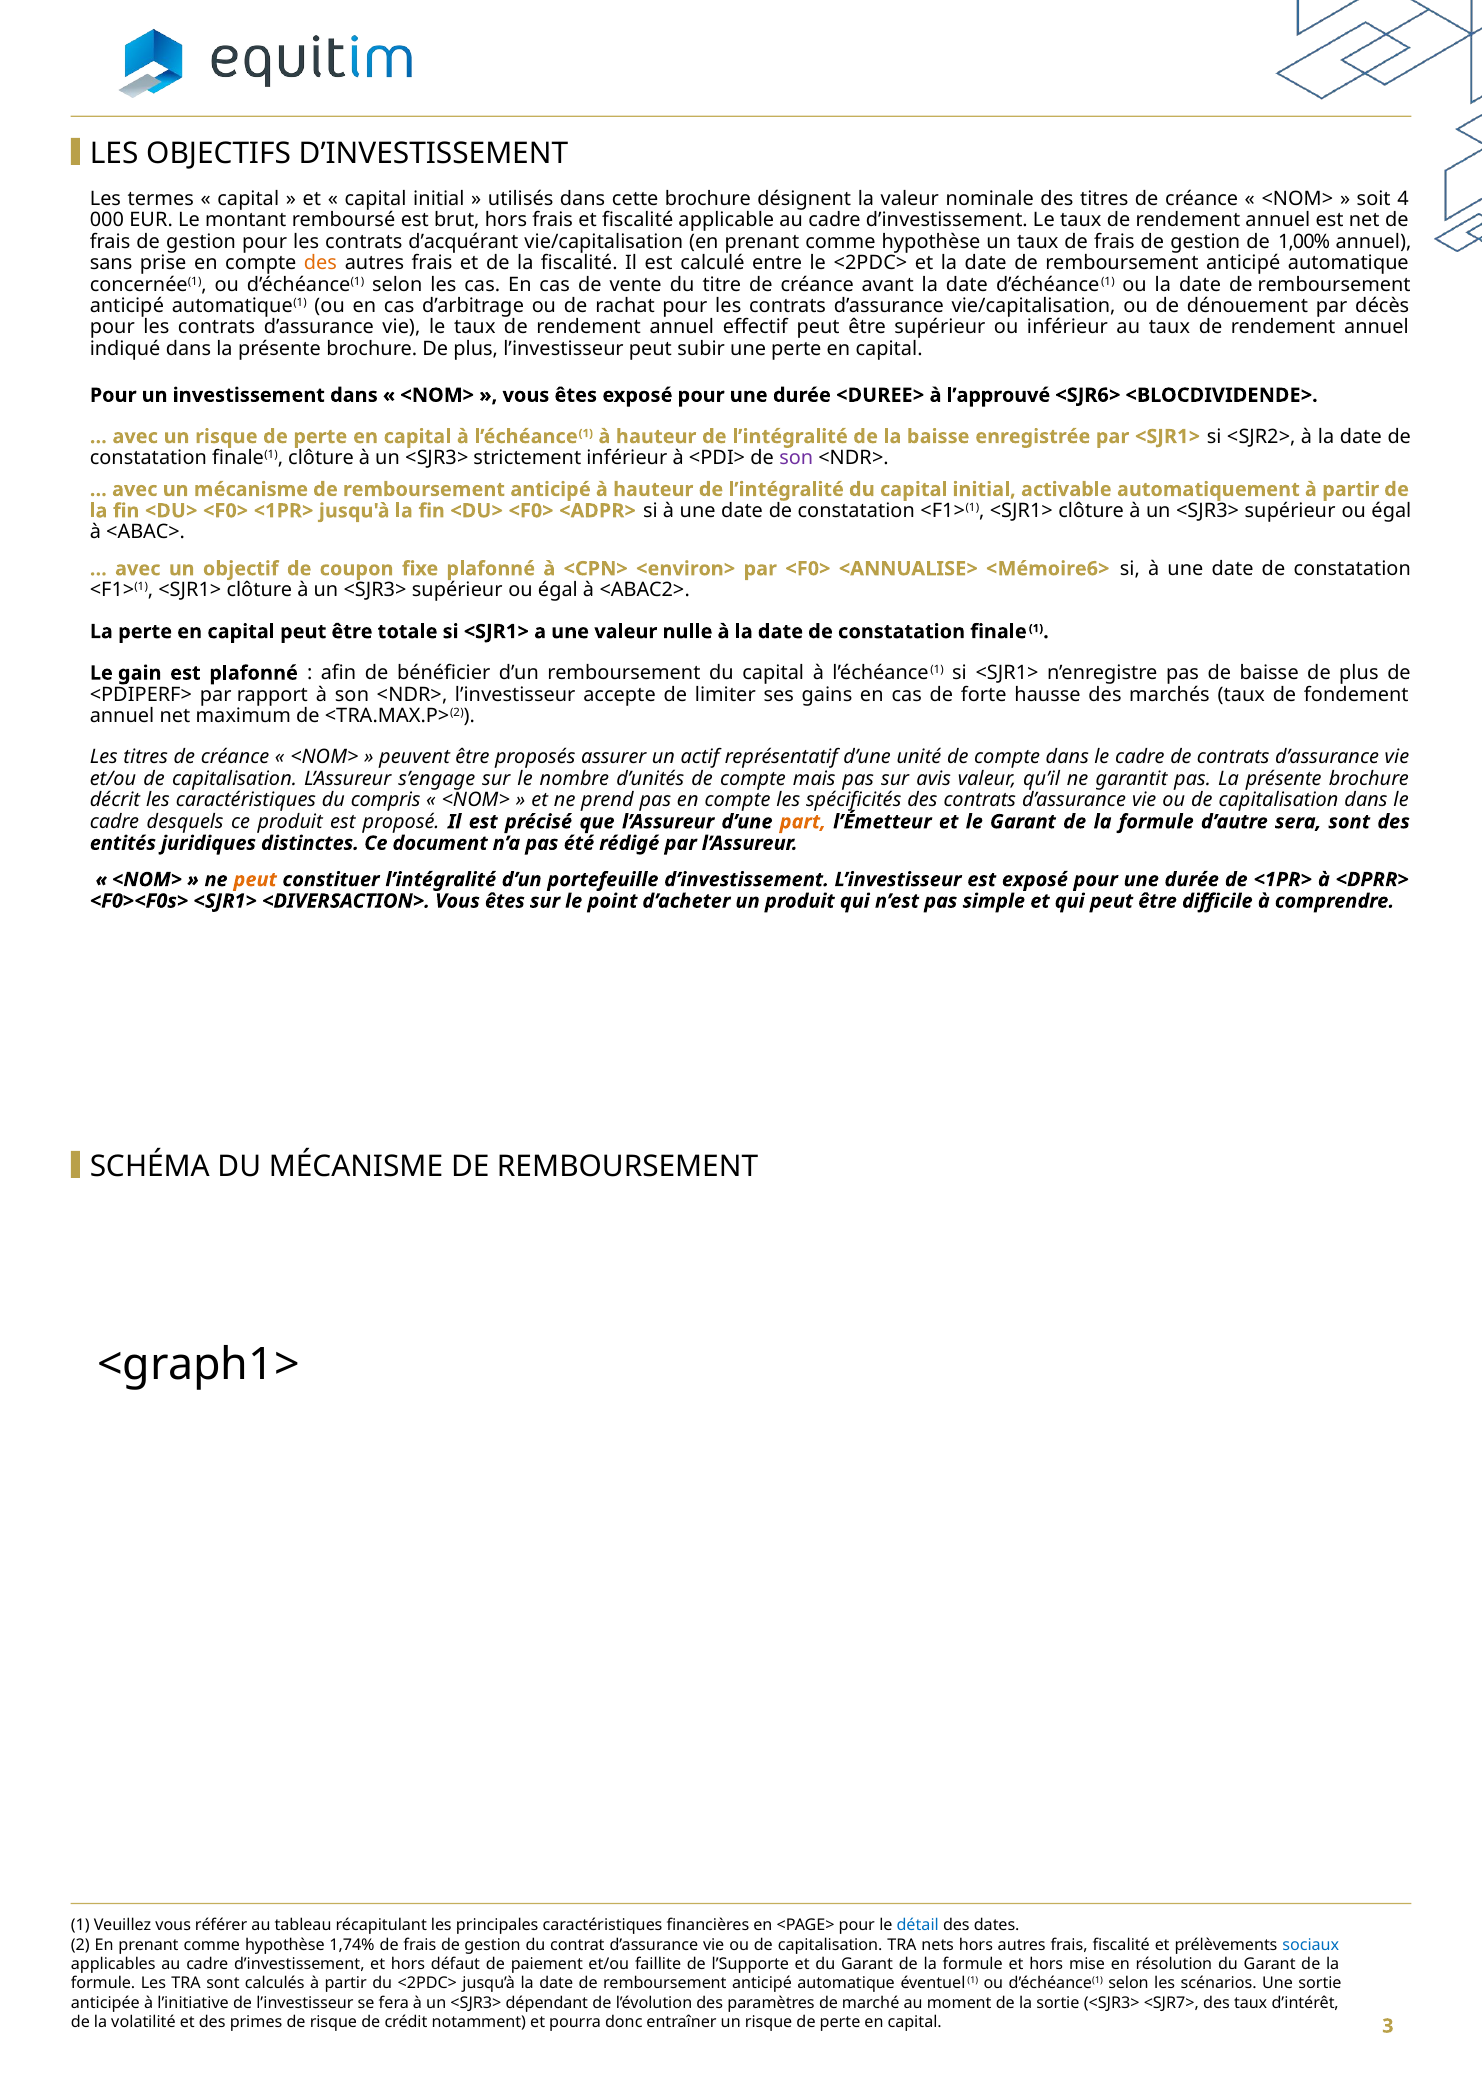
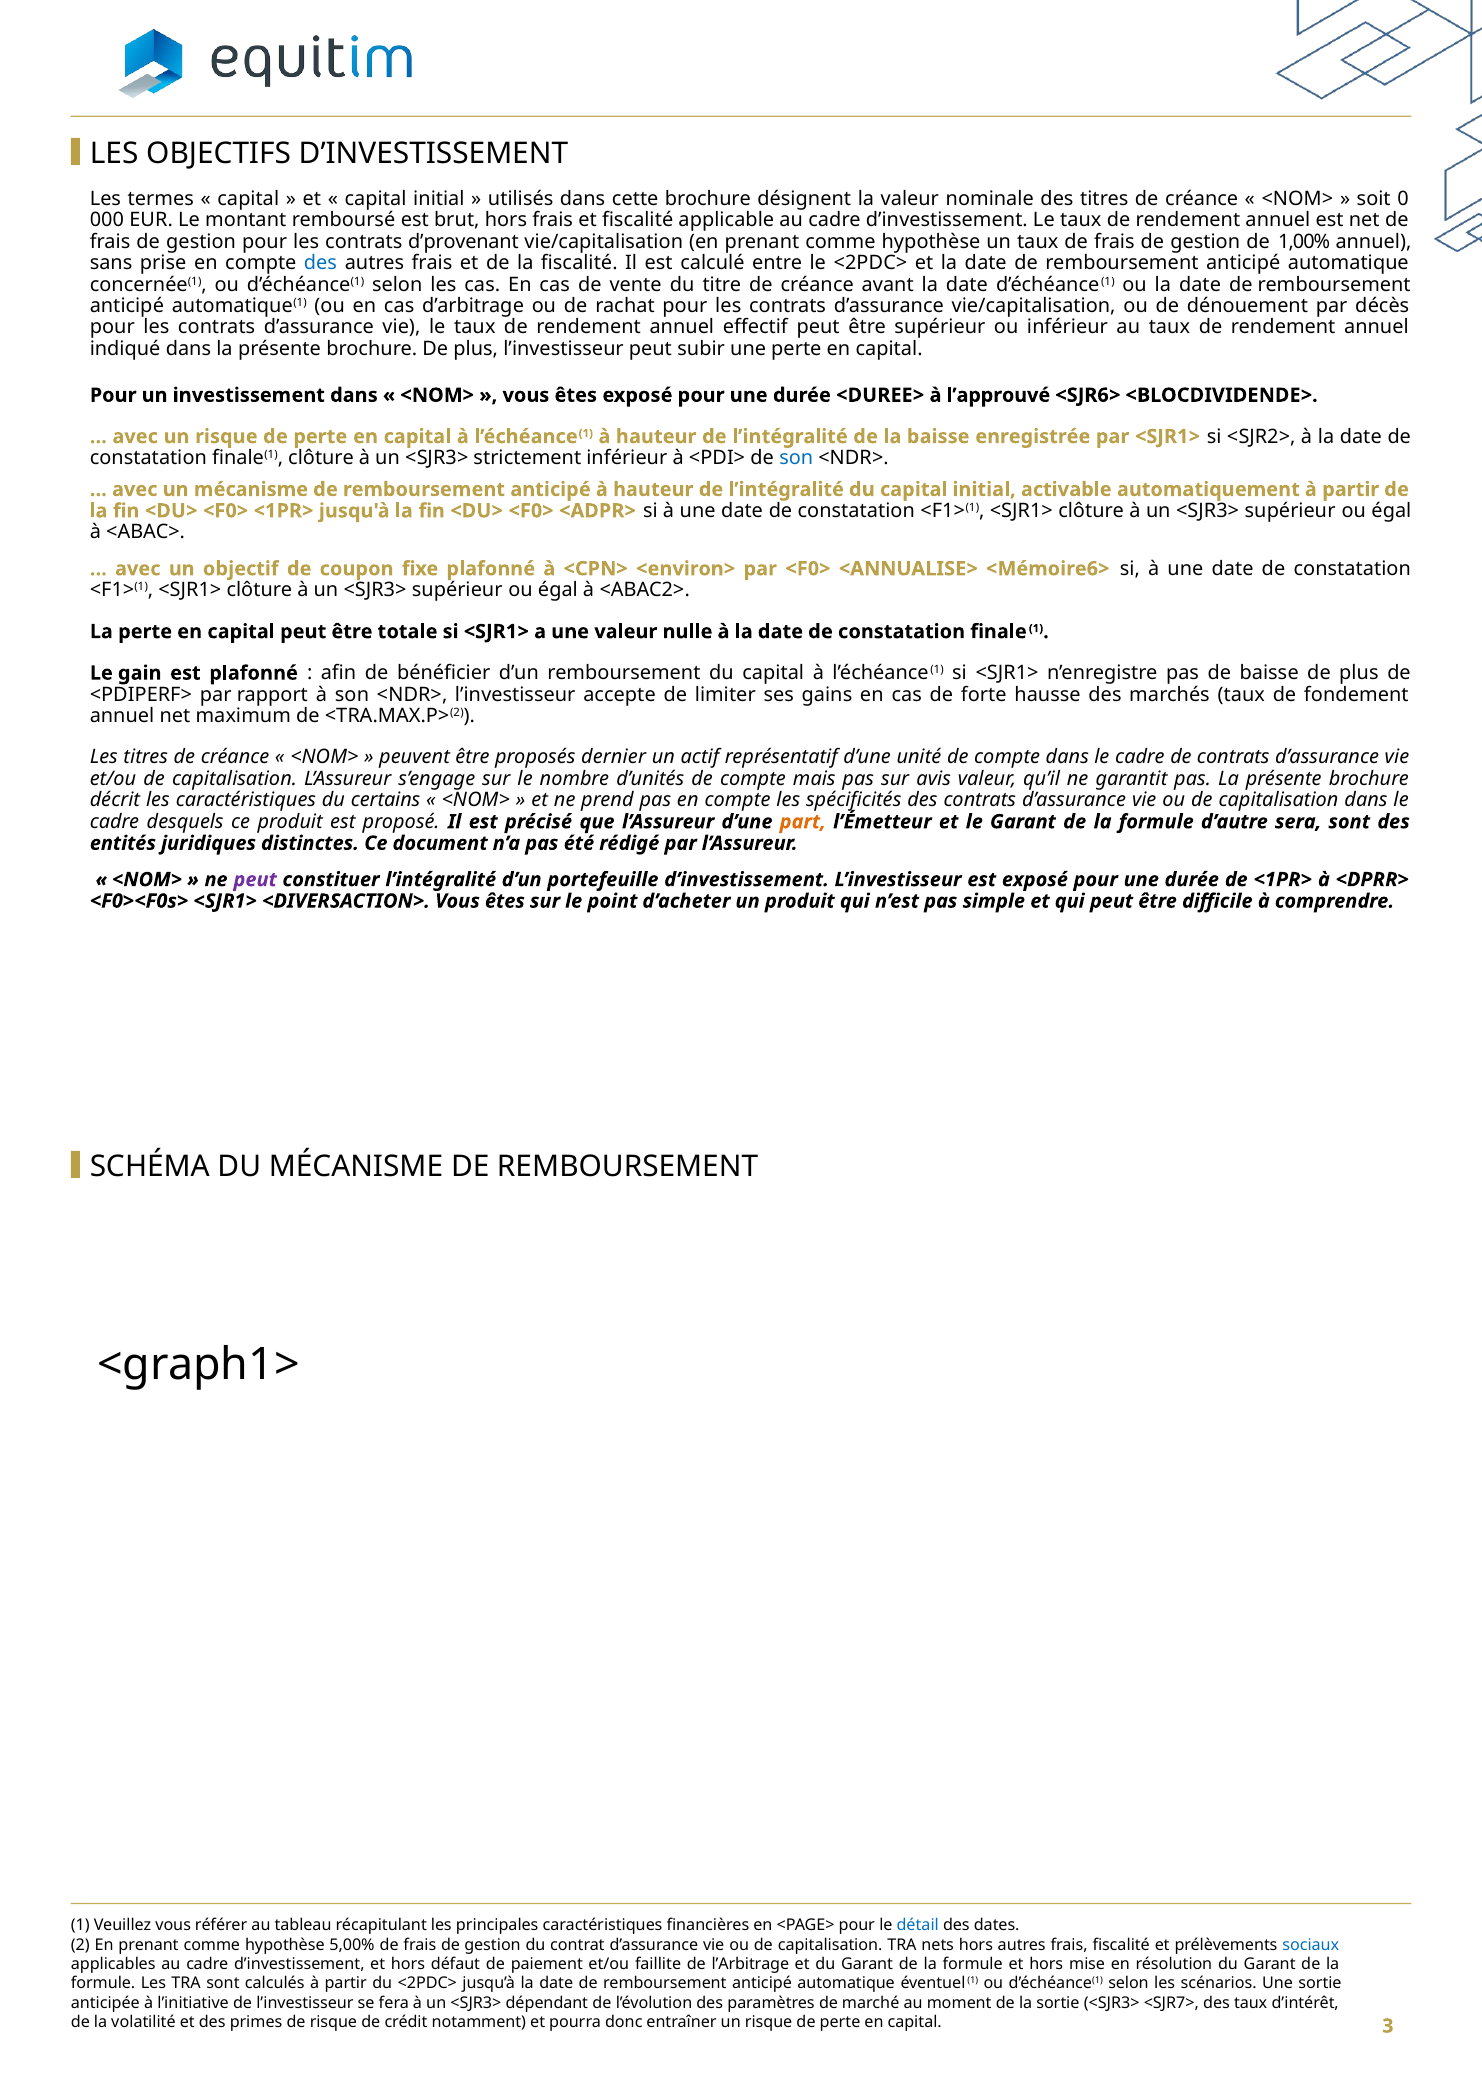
4: 4 -> 0 (1403, 199)
d’acquérant: d’acquérant -> d’provenant (463, 242)
des colour: orange -> blue (320, 263)
son colour: purple -> blue (796, 458)
assurer: assurer -> dernier (614, 757)
compris: compris -> certains (386, 800)
peut colour: orange -> purple (255, 880)
1,74%: 1,74% -> 5,00% (352, 1945)
l’Supporte: l’Supporte -> l’Arbitrage (750, 1964)
